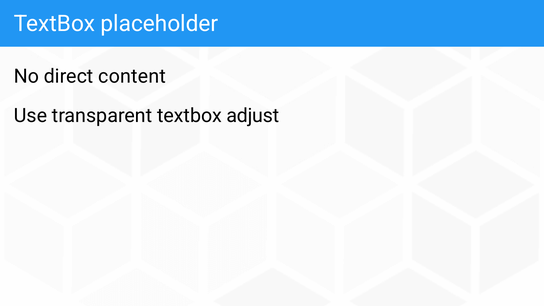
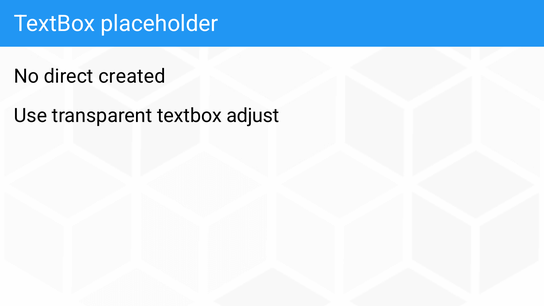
content: content -> created (132, 77)
